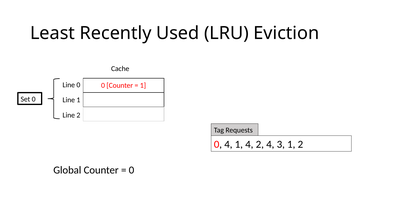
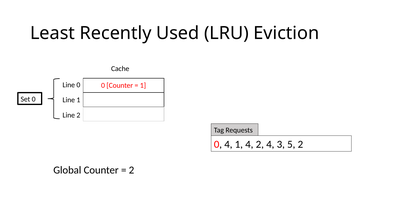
3 1: 1 -> 5 (291, 144)
0: 0 -> 2 (131, 170)
